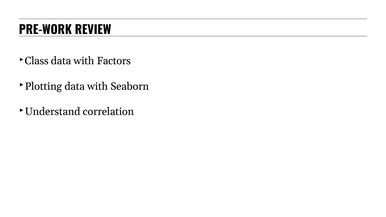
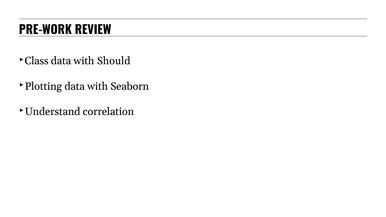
Factors: Factors -> Should (114, 61)
